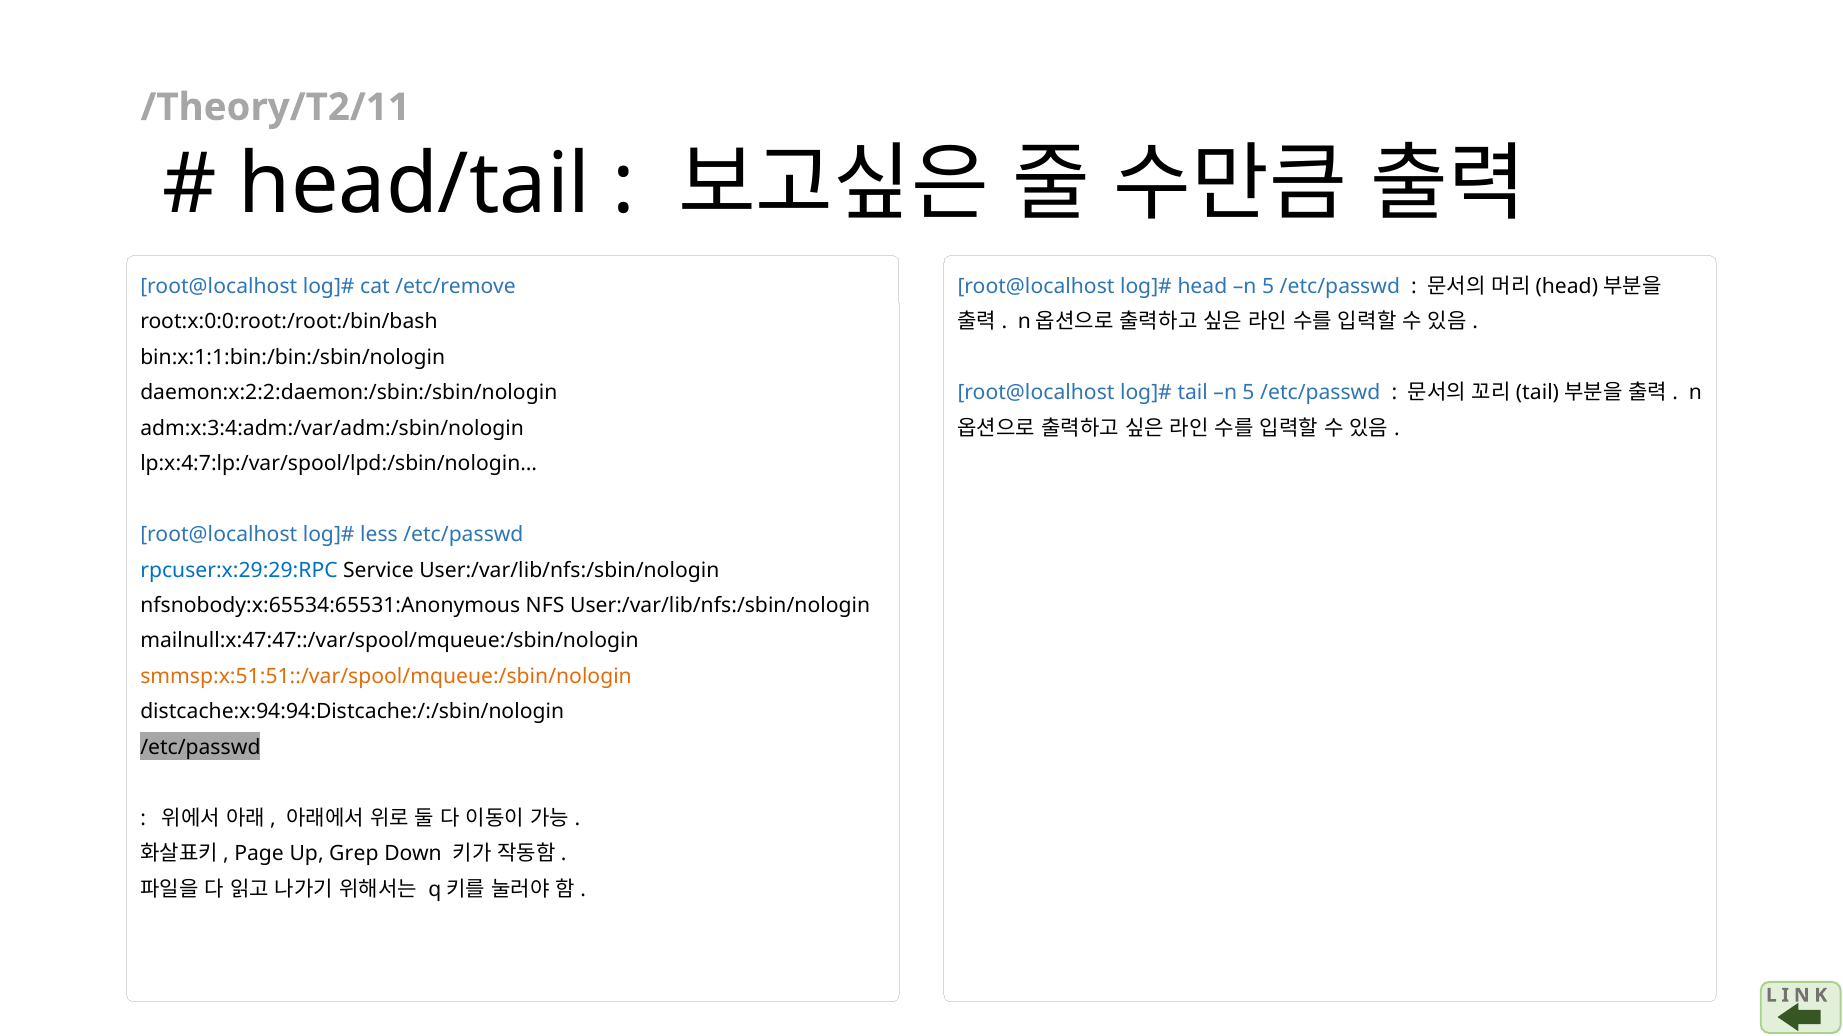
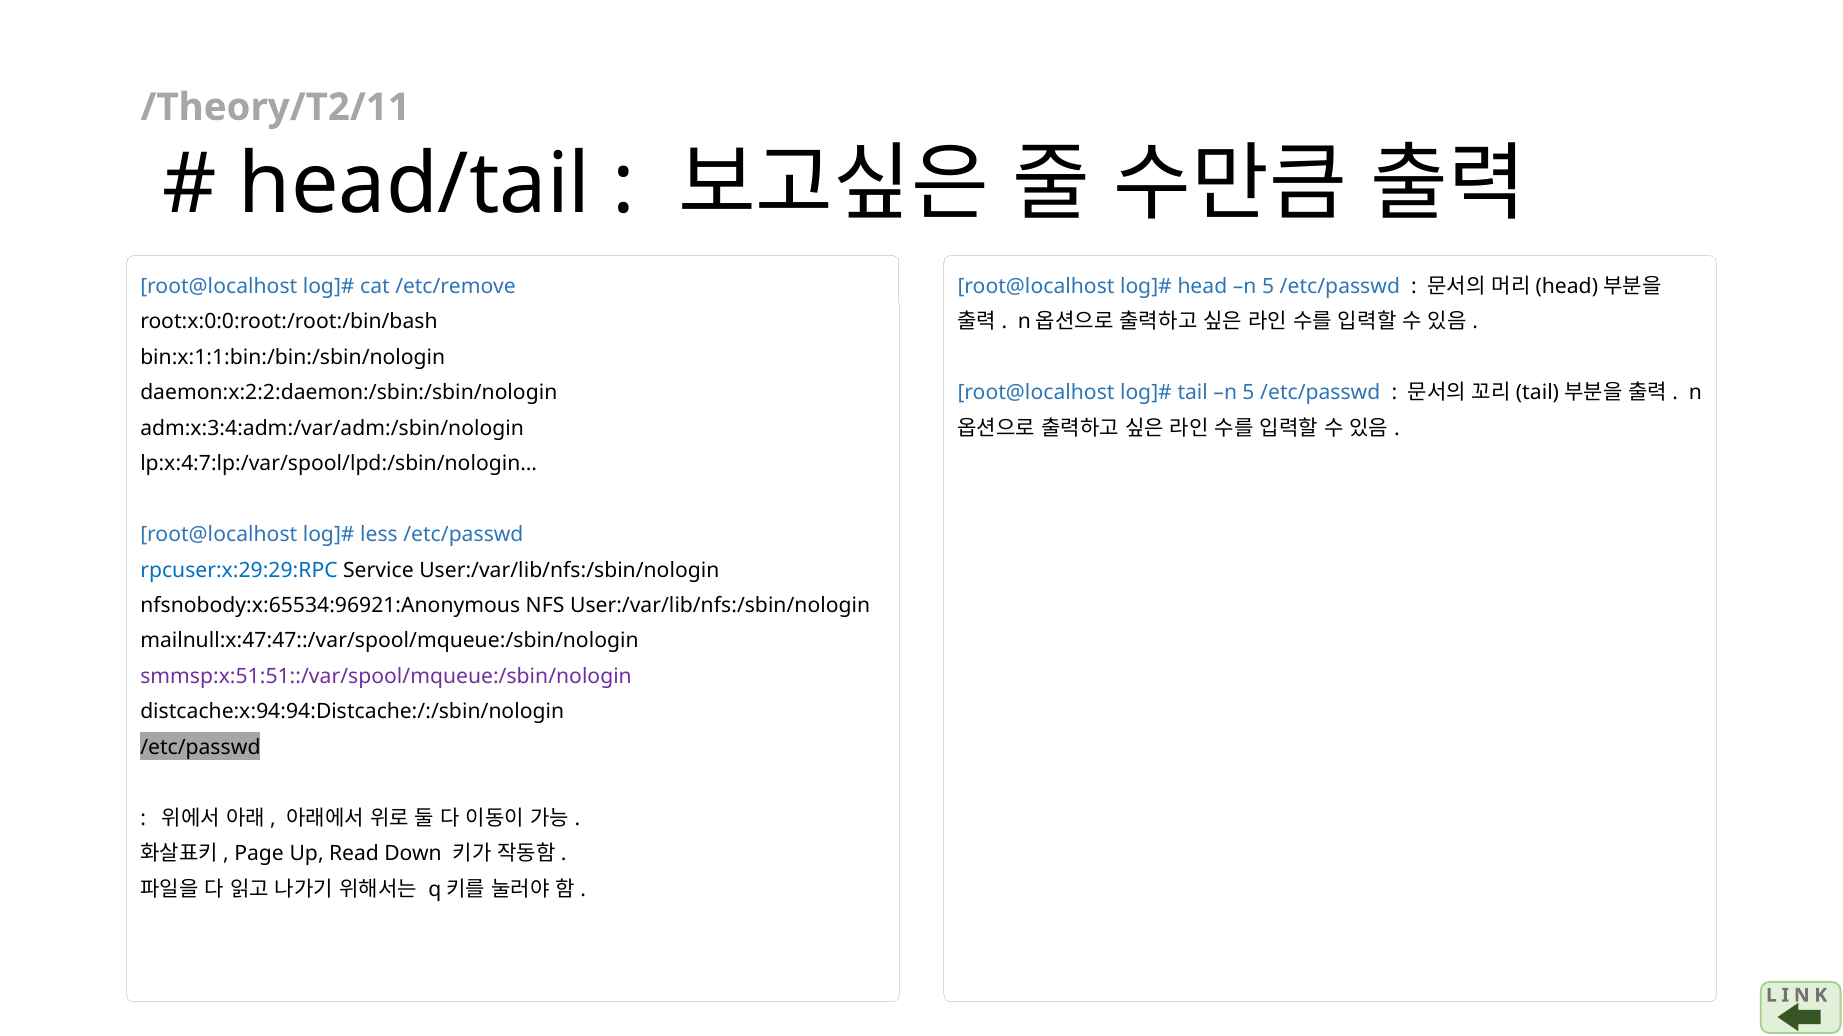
nfsnobody:x:65534:65531:Anonymous: nfsnobody:x:65534:65531:Anonymous -> nfsnobody:x:65534:96921:Anonymous (330, 606)
smmsp:x:51:51::/var/spool/mqueue:/sbin/nologin colour: orange -> purple (386, 677)
Grep: Grep -> Read (354, 854)
